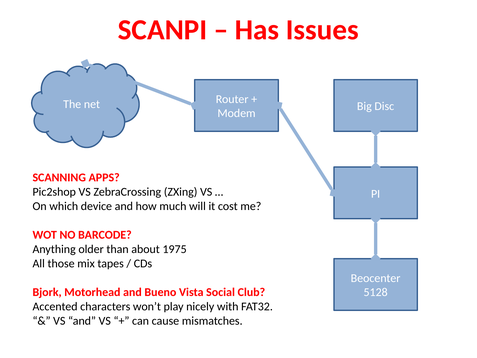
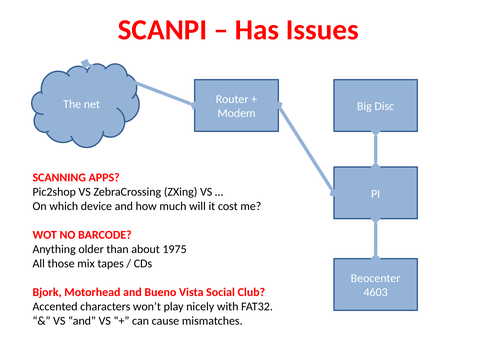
5128: 5128 -> 4603 (376, 292)
